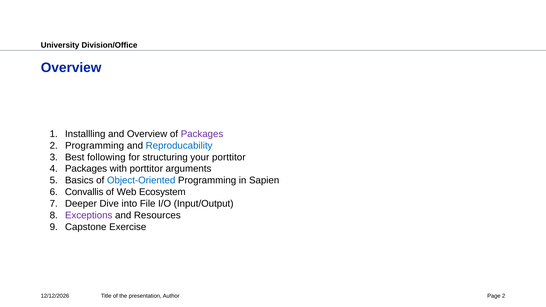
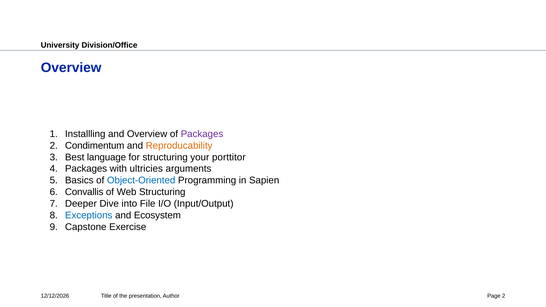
2 Programming: Programming -> Condimentum (95, 146)
Reproducability colour: blue -> orange (179, 146)
following: following -> language (107, 157)
with porttitor: porttitor -> ultricies (146, 169)
Web Ecosystem: Ecosystem -> Structuring (162, 192)
Exceptions colour: purple -> blue (89, 215)
Resources: Resources -> Ecosystem (157, 215)
